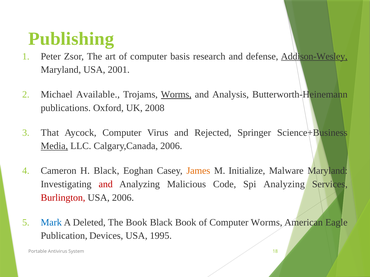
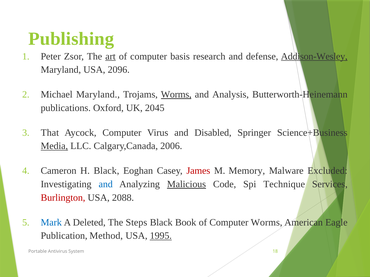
art underline: none -> present (110, 56)
2001: 2001 -> 2096 (119, 70)
Michael Available: Available -> Maryland (98, 95)
2008: 2008 -> 2045 (155, 108)
Rejected: Rejected -> Disabled (213, 133)
James colour: orange -> red (198, 171)
Initialize: Initialize -> Memory (247, 171)
Malware Maryland: Maryland -> Excluded (327, 171)
and colour: red -> blue (106, 185)
Malicious underline: none -> present (187, 185)
Spi Analyzing: Analyzing -> Technique (284, 185)
USA 2006: 2006 -> 2088 (123, 198)
The Book: Book -> Steps (136, 223)
Devices: Devices -> Method (106, 236)
1995 underline: none -> present (161, 236)
